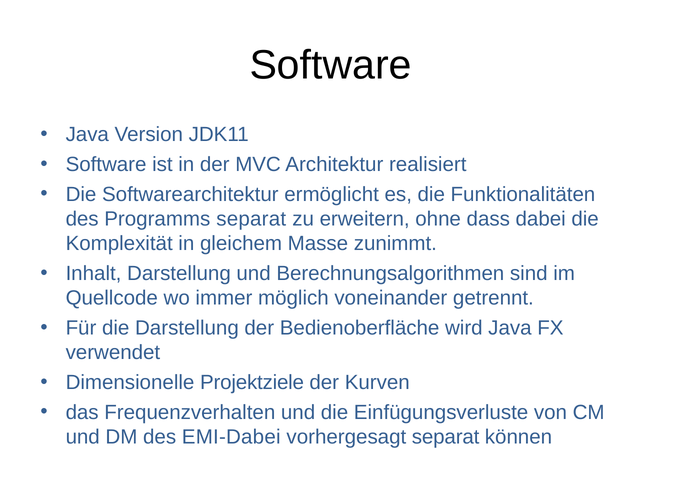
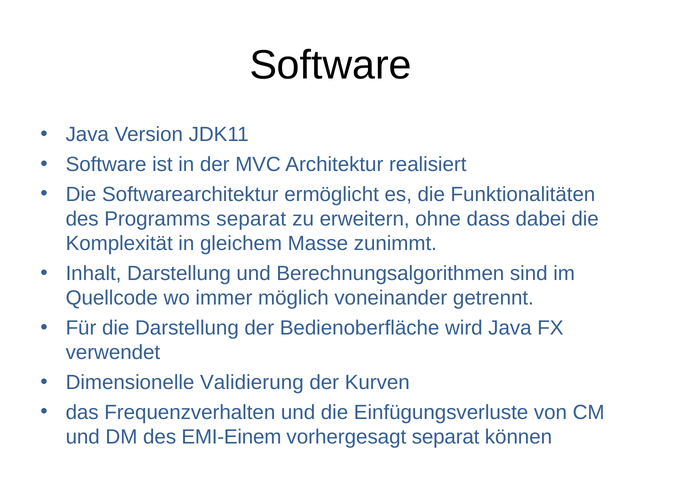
Projektziele: Projektziele -> Validierung (252, 383)
EMI-Dabei: EMI-Dabei -> EMI-Einem (231, 438)
